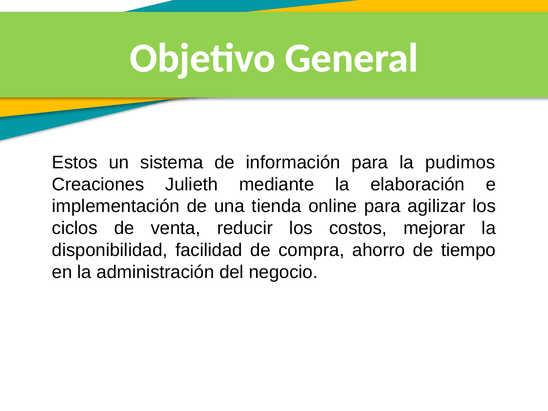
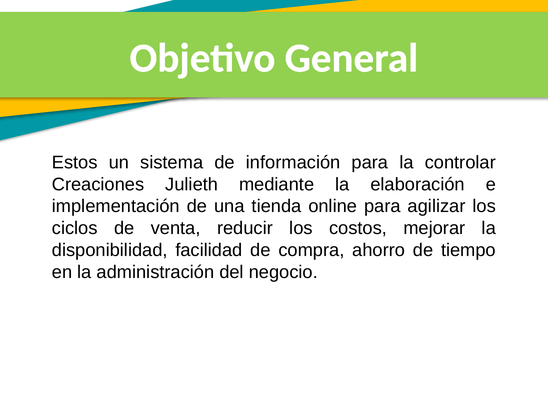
pudimos: pudimos -> controlar (460, 162)
